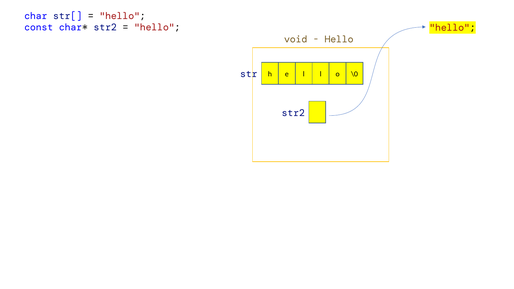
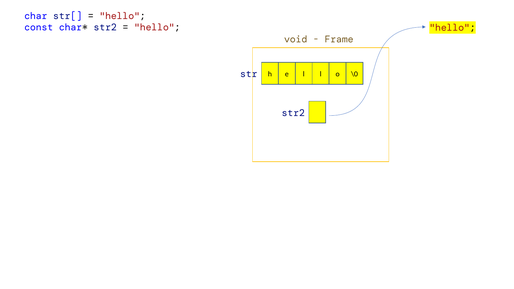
Hello: Hello -> Frame (339, 39)
